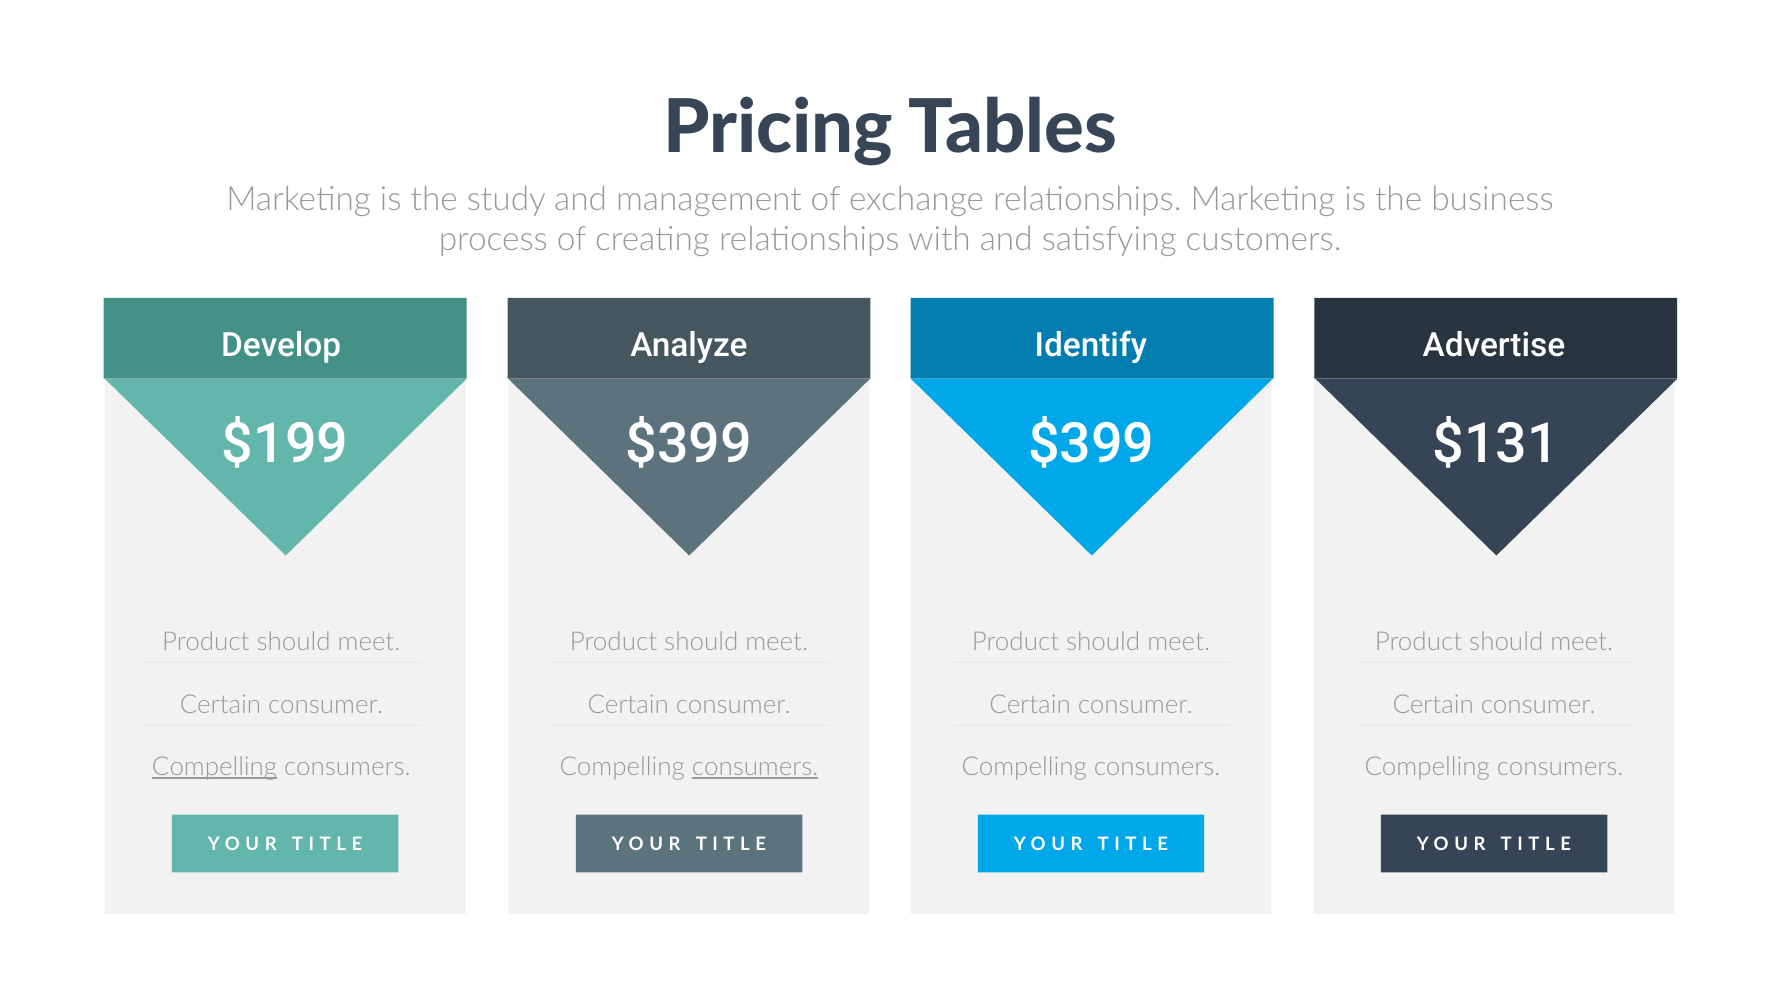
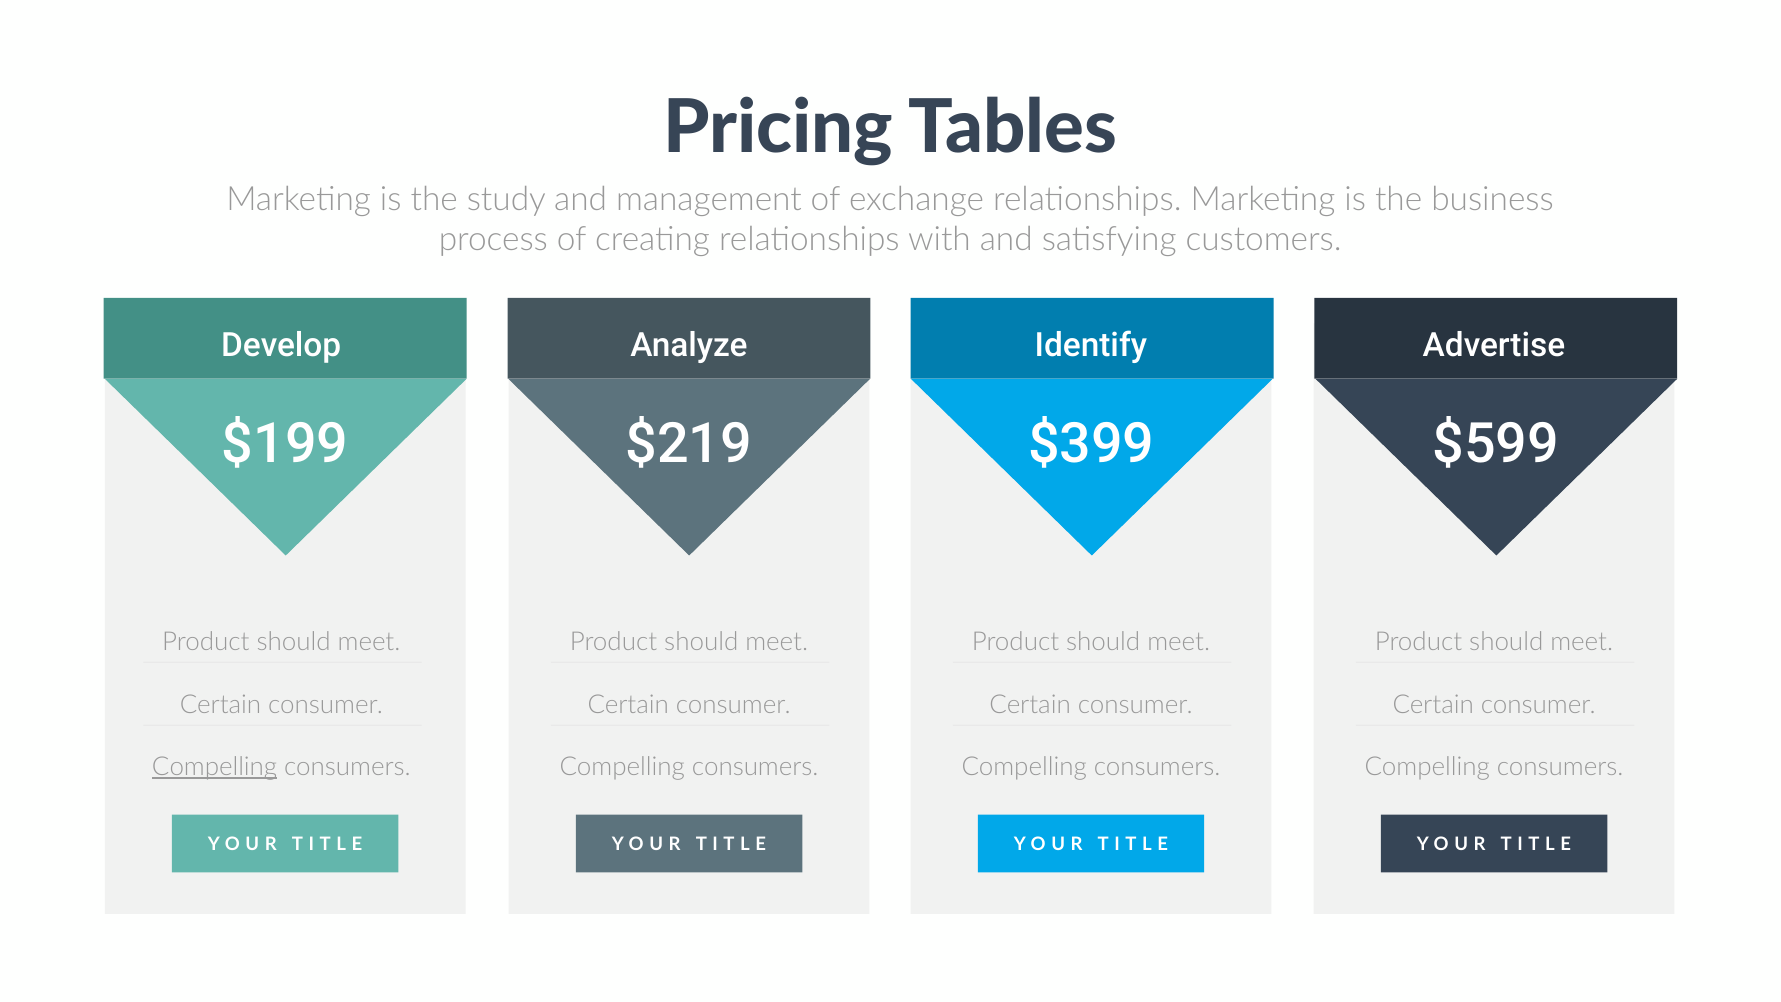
$199 $399: $399 -> $219 (689, 445)
$131: $131 -> $599 (1496, 445)
consumers underline: present -> none (755, 767)
